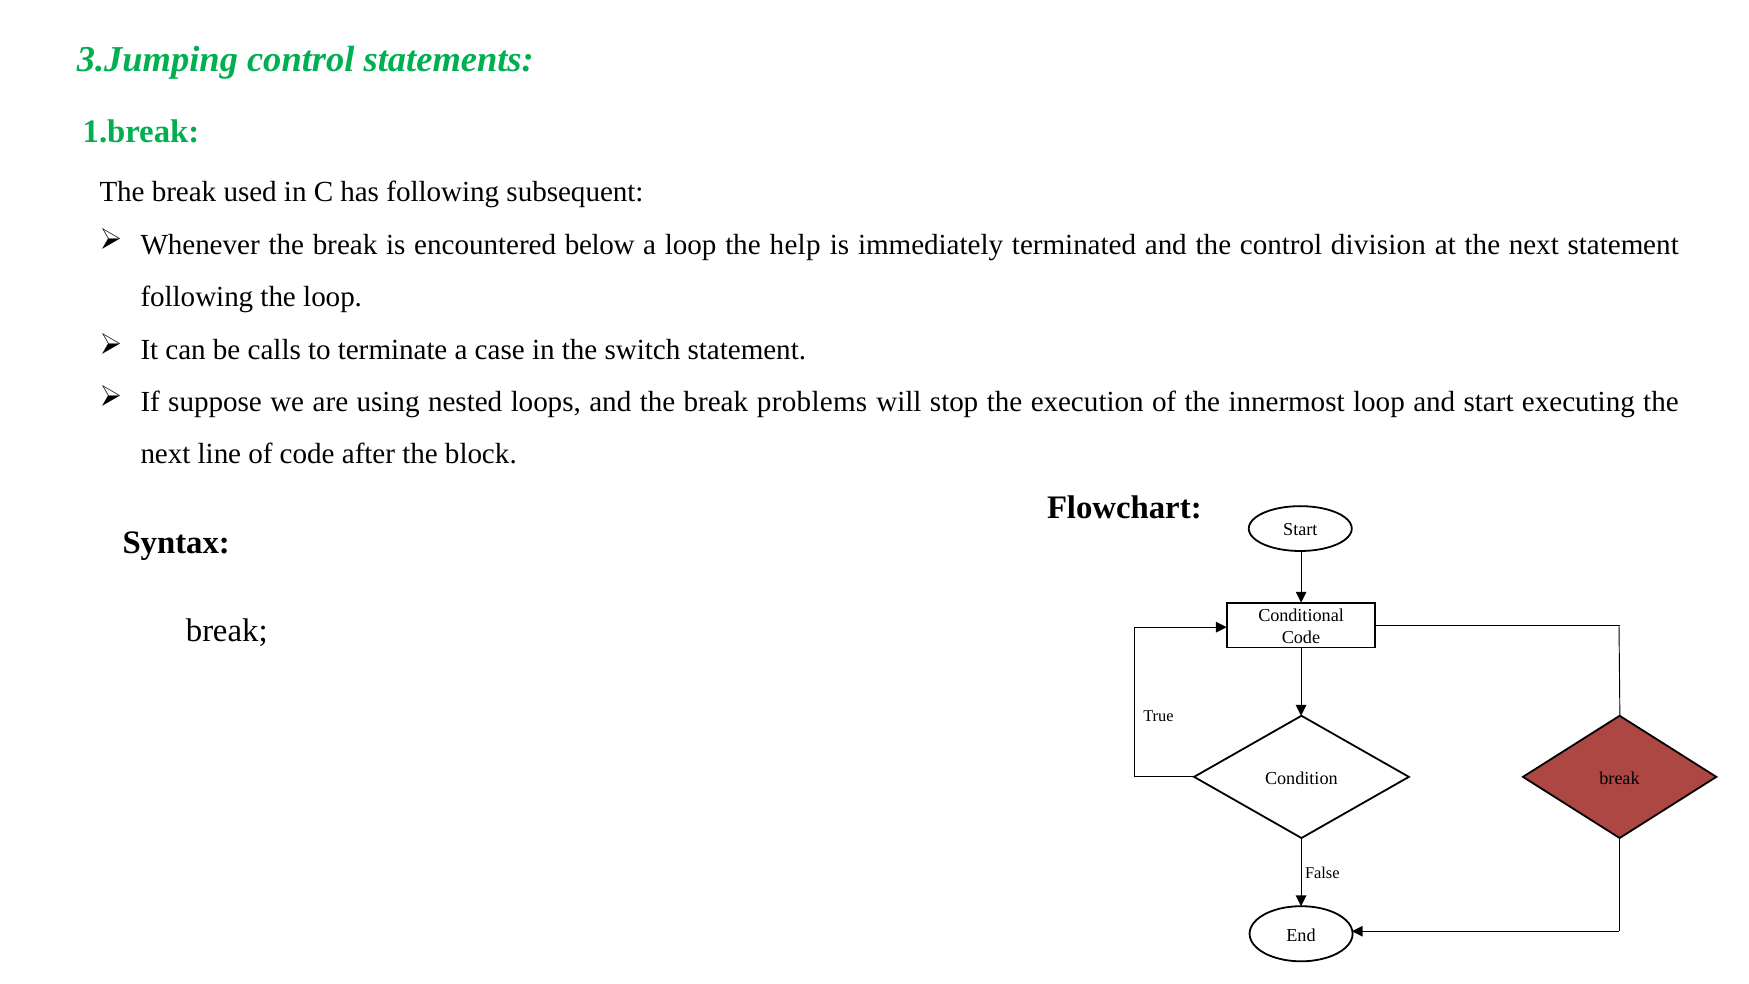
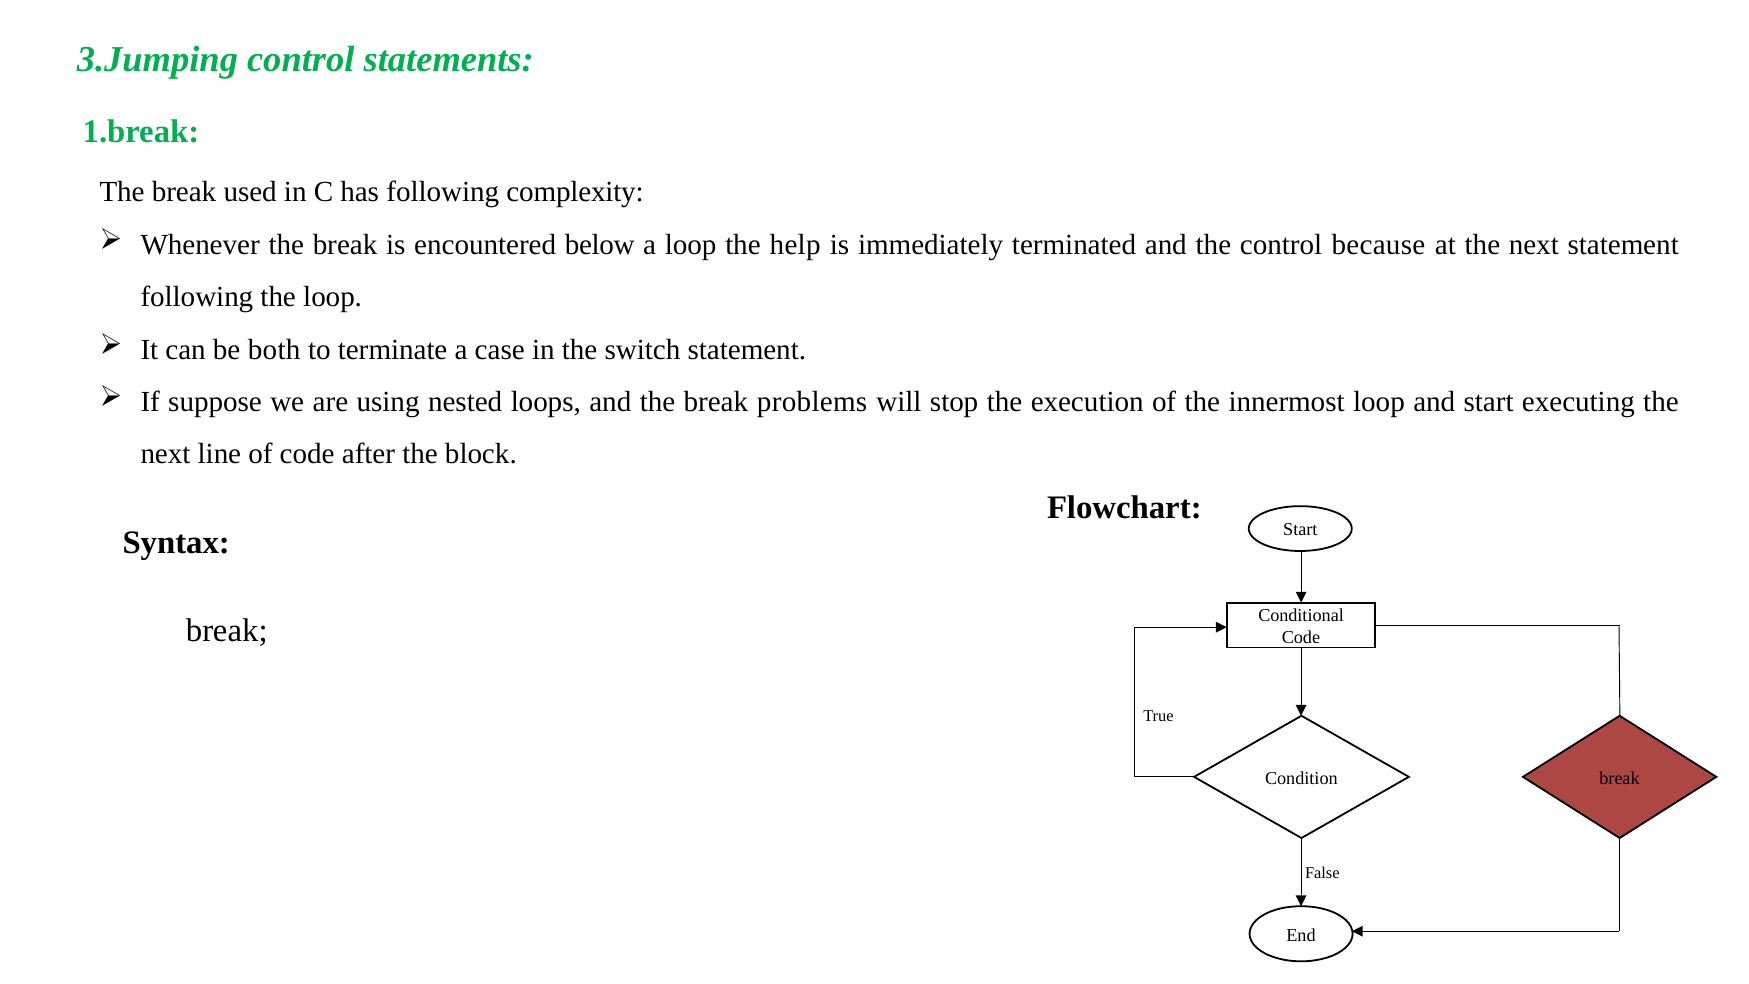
subsequent: subsequent -> complexity (575, 192)
division: division -> because (1378, 245)
calls: calls -> both (274, 349)
